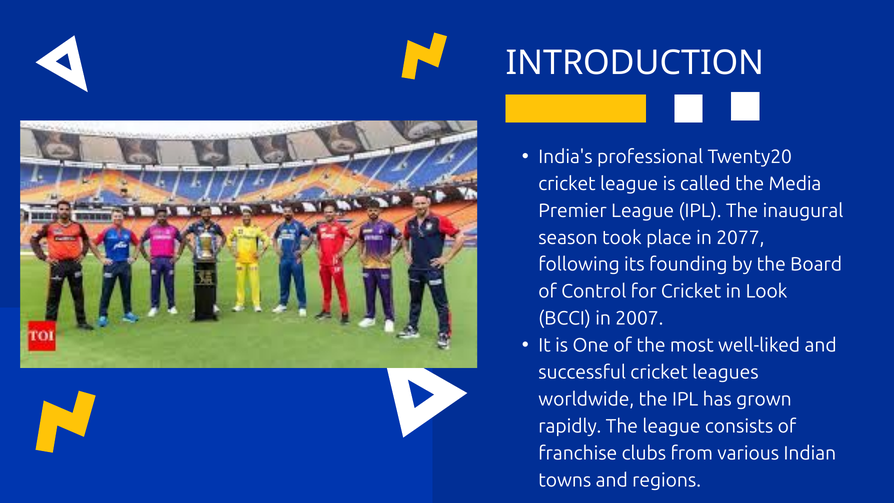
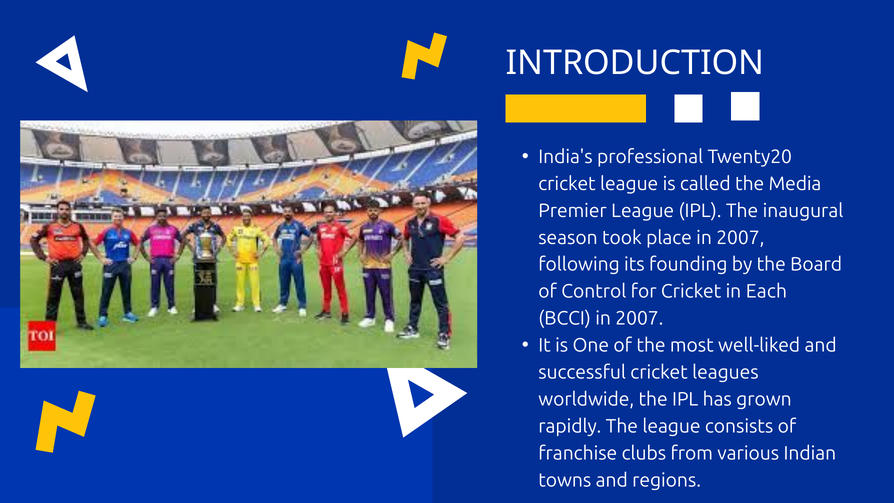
place in 2077: 2077 -> 2007 (740, 238)
Look: Look -> Each (766, 292)
